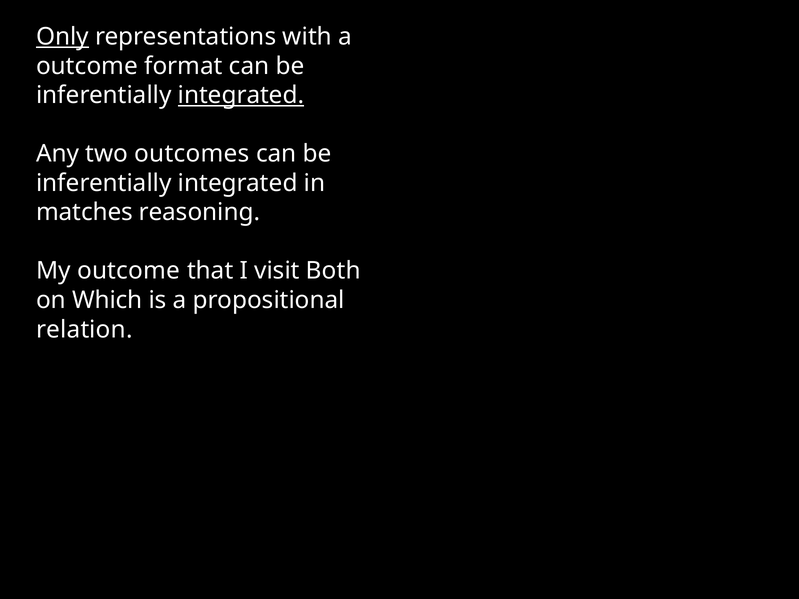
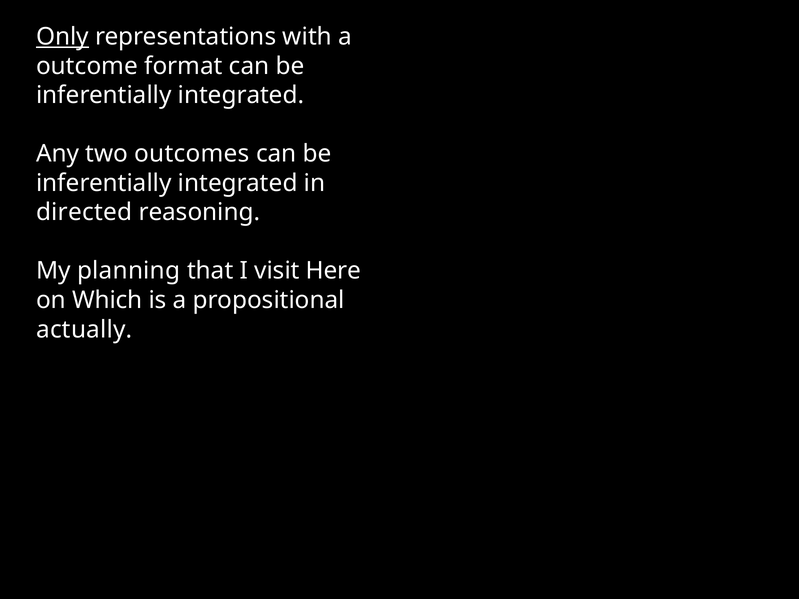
integrated underline: present -> none (241, 95)
matches: matches -> directed (84, 212)
My outcome: outcome -> planning (129, 271)
Both: Both -> Here (334, 271)
relation: relation -> actually (84, 330)
